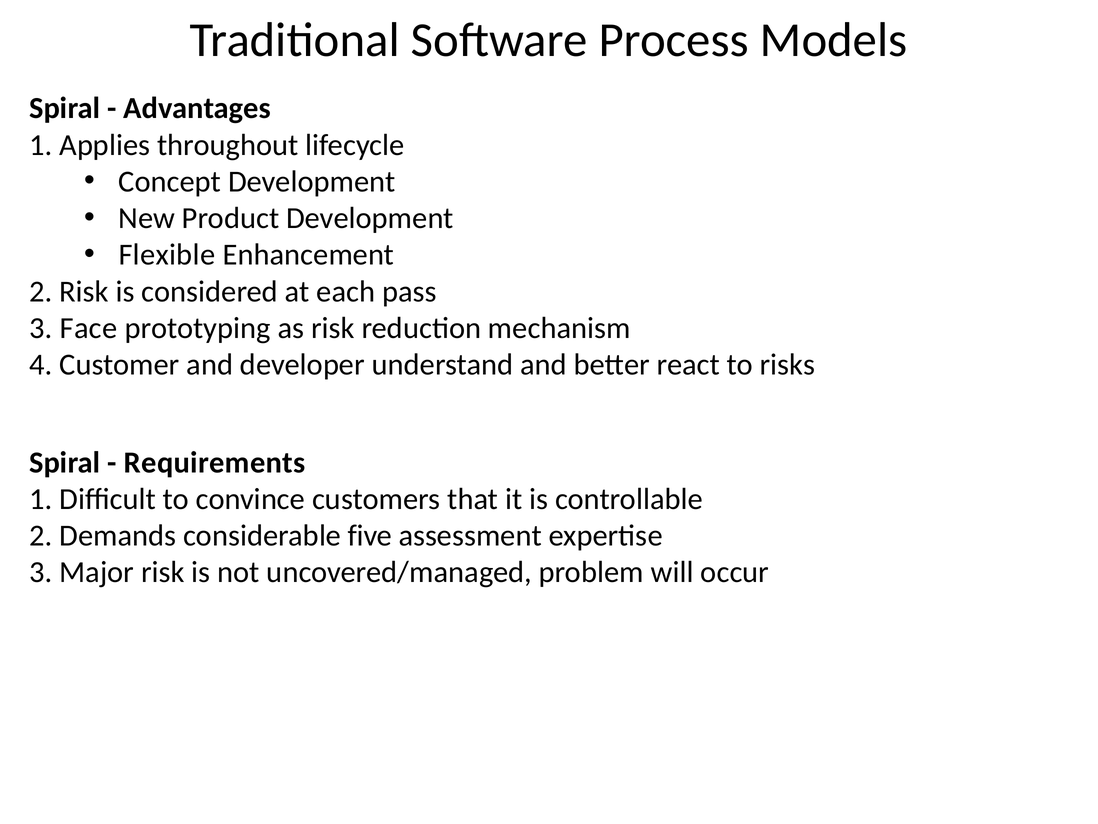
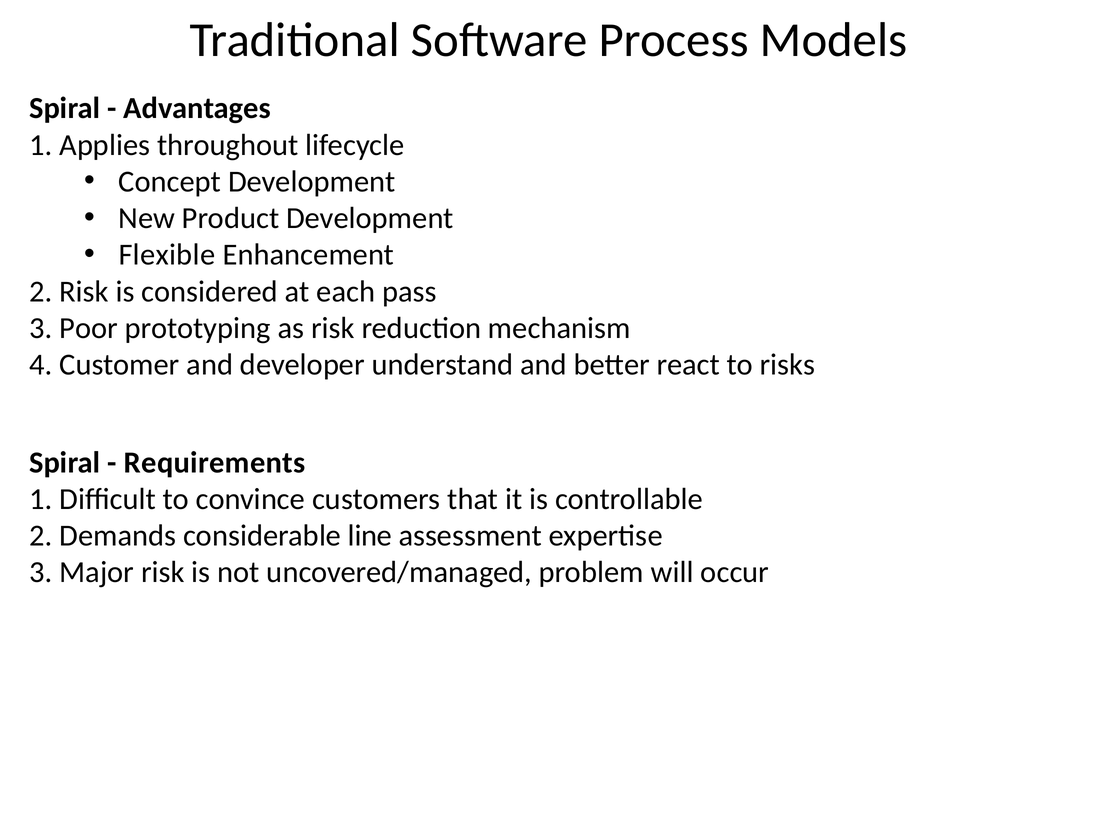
Face: Face -> Poor (89, 328)
five: five -> line (370, 535)
